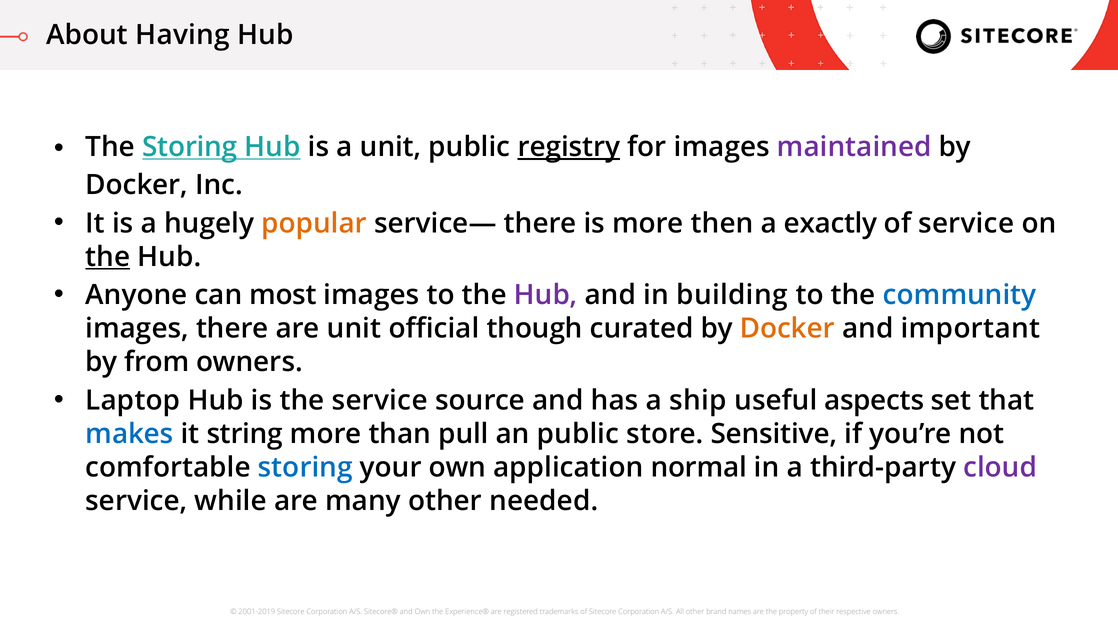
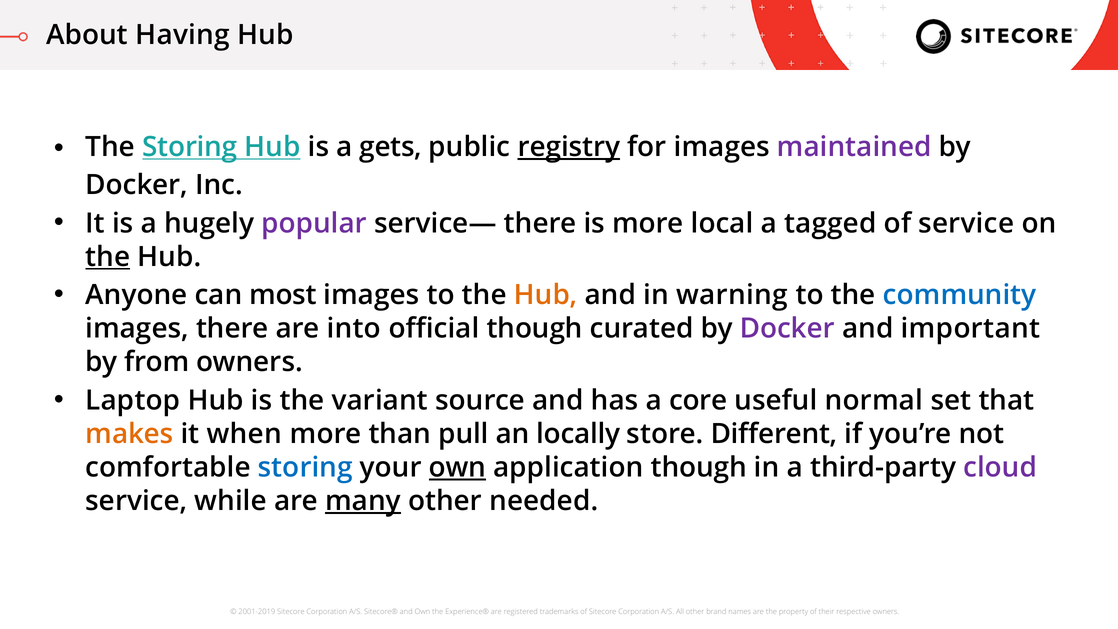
a unit: unit -> gets (391, 147)
popular colour: orange -> purple (314, 223)
then: then -> local (722, 223)
exactly: exactly -> tagged (830, 223)
Hub colour: purple -> orange (546, 295)
building: building -> warning (732, 295)
are unit: unit -> into (354, 329)
Docker colour: orange -> purple (787, 329)
the service: service -> variant (380, 400)
ship: ship -> core (698, 400)
aspects: aspects -> normal (874, 400)
makes colour: blue -> orange (129, 434)
string: string -> when (244, 434)
an public: public -> locally (578, 434)
Sensitive: Sensitive -> Different (774, 434)
own underline: none -> present (458, 467)
application normal: normal -> though (699, 467)
many underline: none -> present (363, 501)
